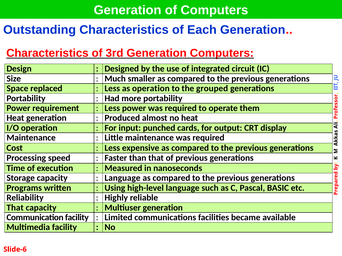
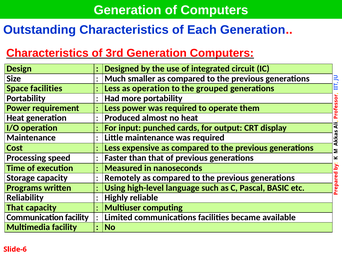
Space replaced: replaced -> facilities (46, 89)
Language: Language -> Remotely (123, 178)
Multiuser generation: generation -> computing (163, 208)
